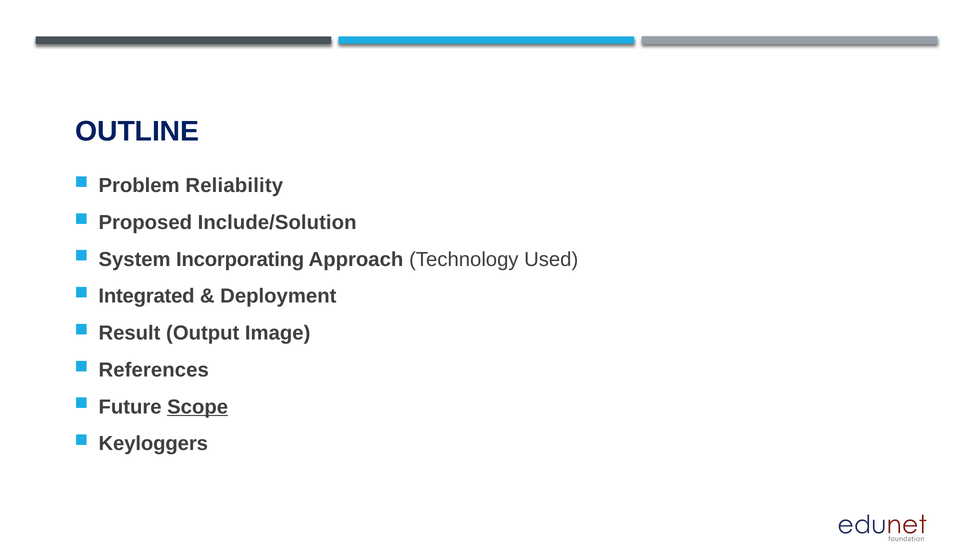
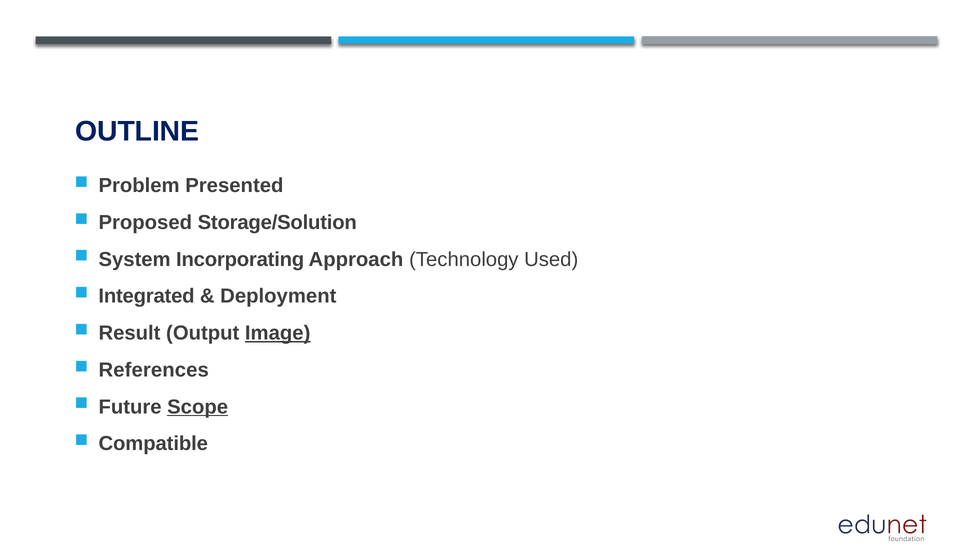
Reliability: Reliability -> Presented (234, 186)
Include/Solution: Include/Solution -> Storage/Solution (277, 223)
Image underline: none -> present (278, 333)
Keyloggers: Keyloggers -> Compatible (153, 444)
